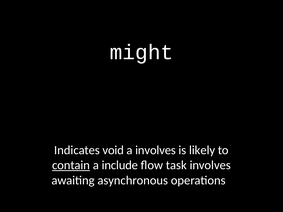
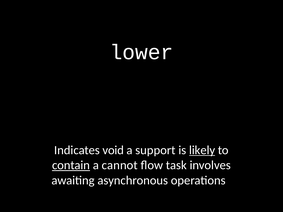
might: might -> lower (141, 52)
a involves: involves -> support (155, 150)
likely underline: none -> present (202, 150)
include: include -> cannot (120, 165)
